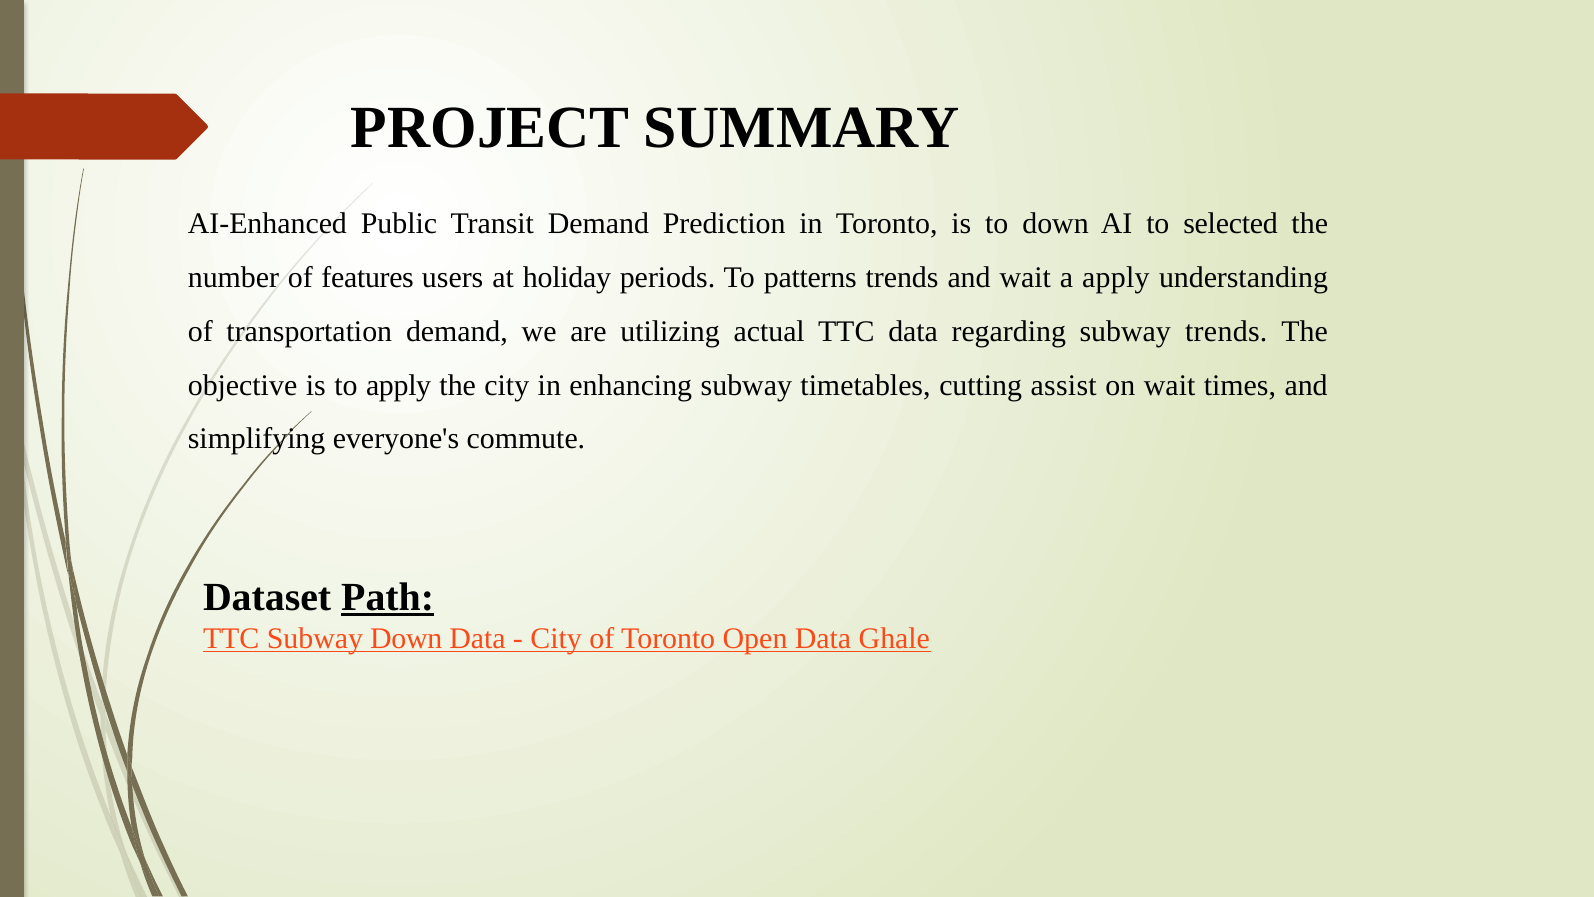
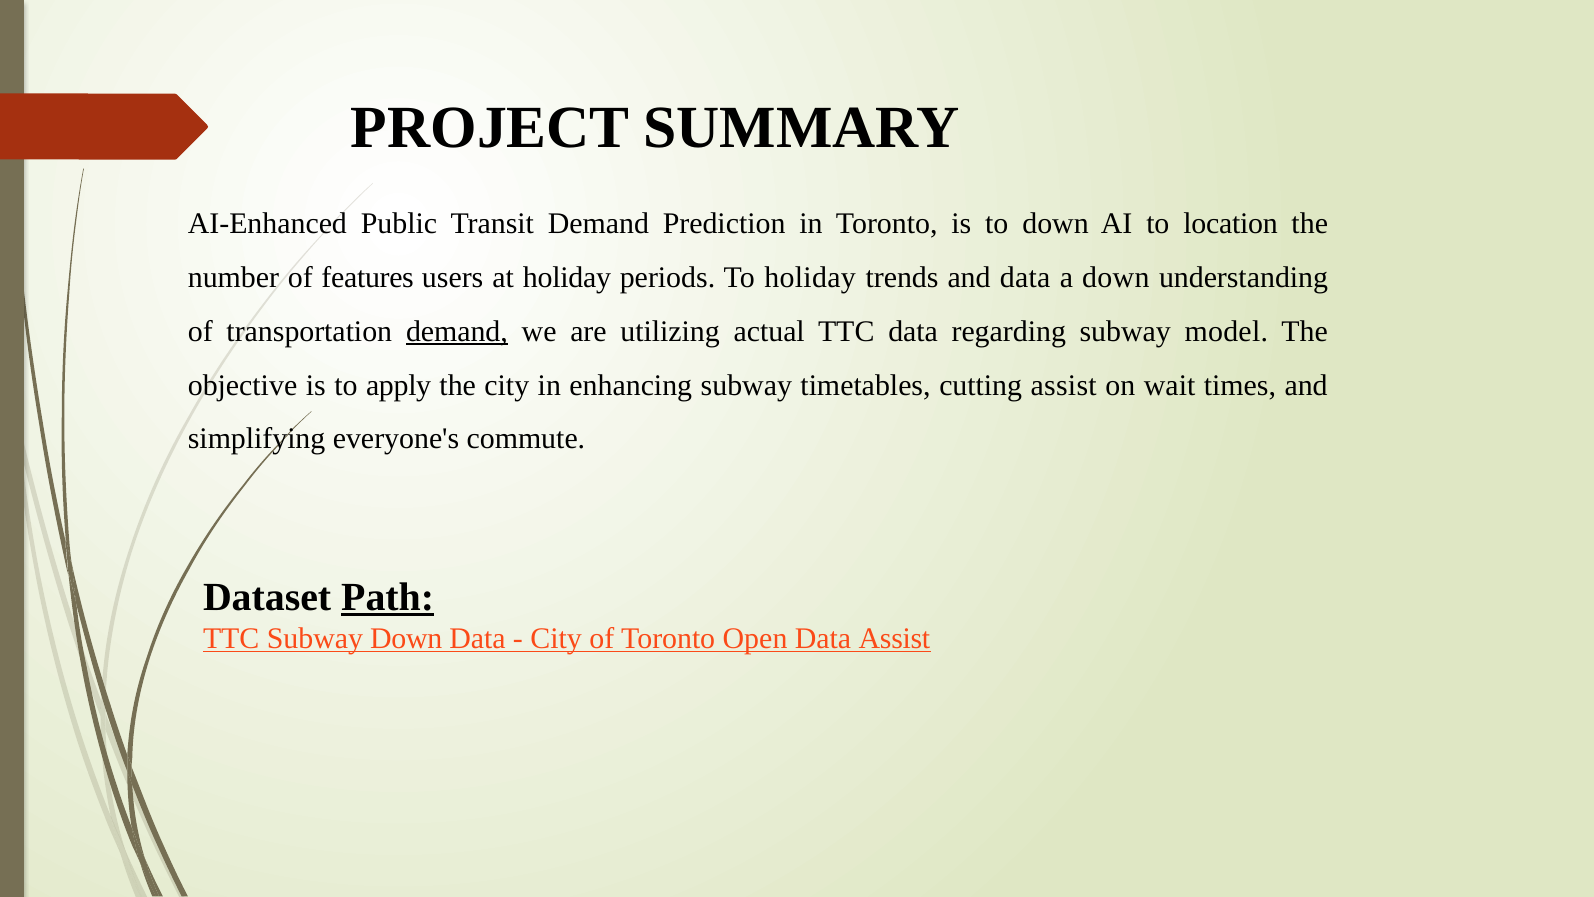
selected: selected -> location (1231, 224)
To patterns: patterns -> holiday (810, 277)
and wait: wait -> data (1025, 277)
a apply: apply -> down (1116, 277)
demand underline: none -> present (457, 331)
subway trends: trends -> model (1226, 331)
Data Ghale: Ghale -> Assist (894, 638)
